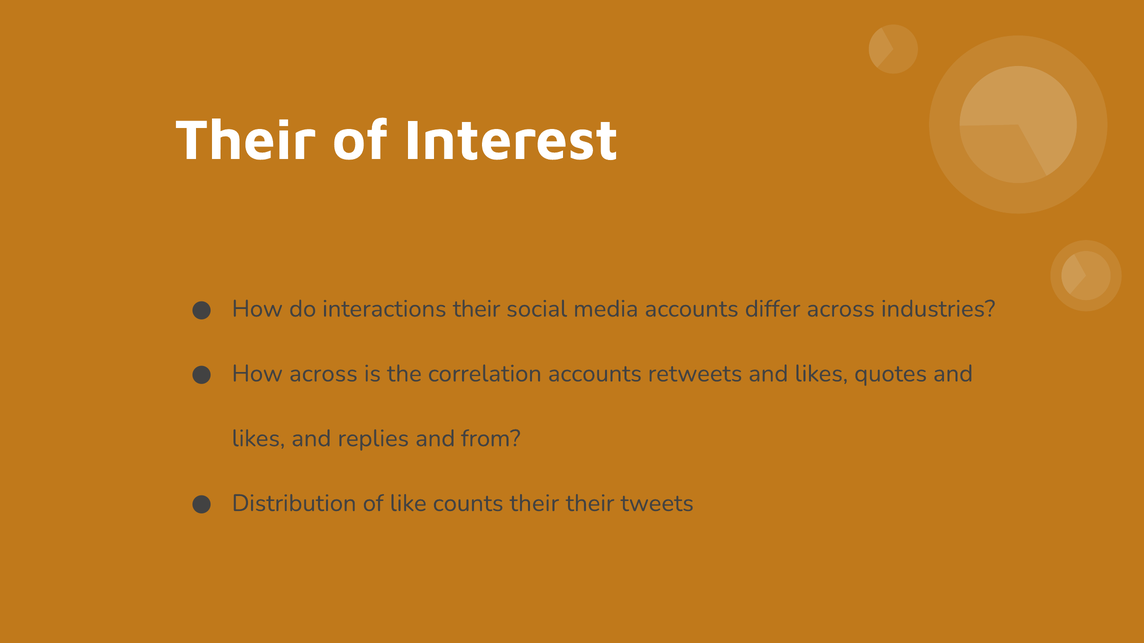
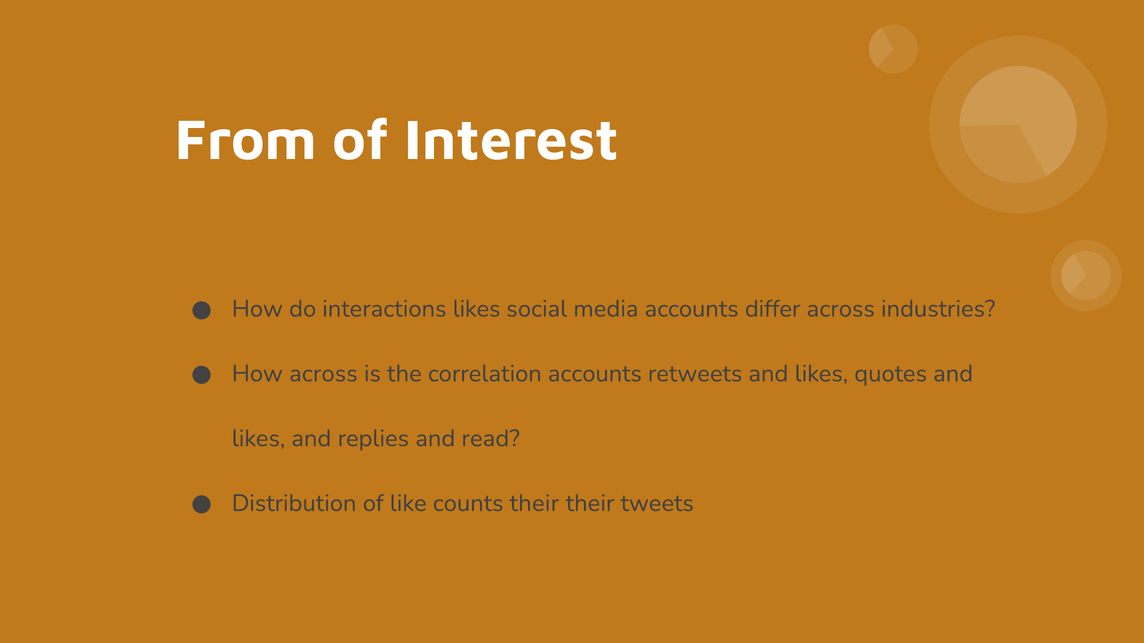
Their: Their -> From (246, 140)
interactions their: their -> likes (477, 309)
from: from -> read (491, 439)
